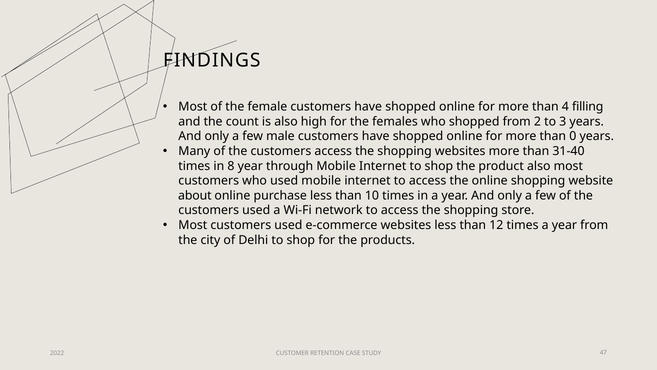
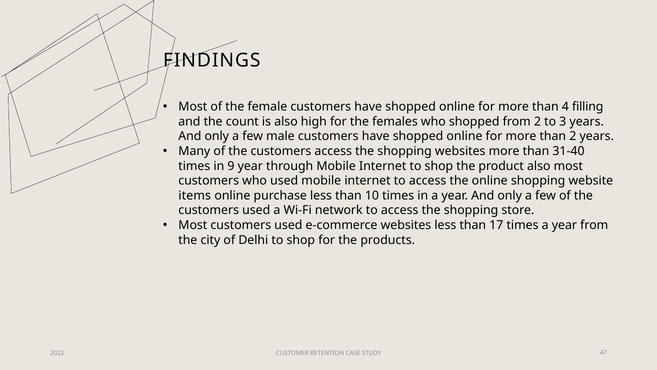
than 0: 0 -> 2 (573, 136)
8: 8 -> 9 (231, 166)
about: about -> items (195, 195)
12: 12 -> 17 (496, 225)
